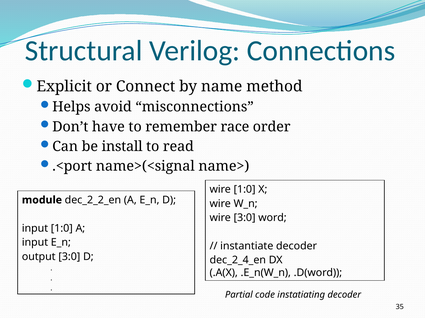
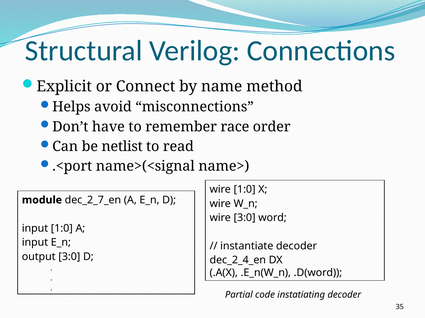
install: install -> netlist (122, 147)
dec_2_2_en: dec_2_2_en -> dec_2_7_en (93, 200)
